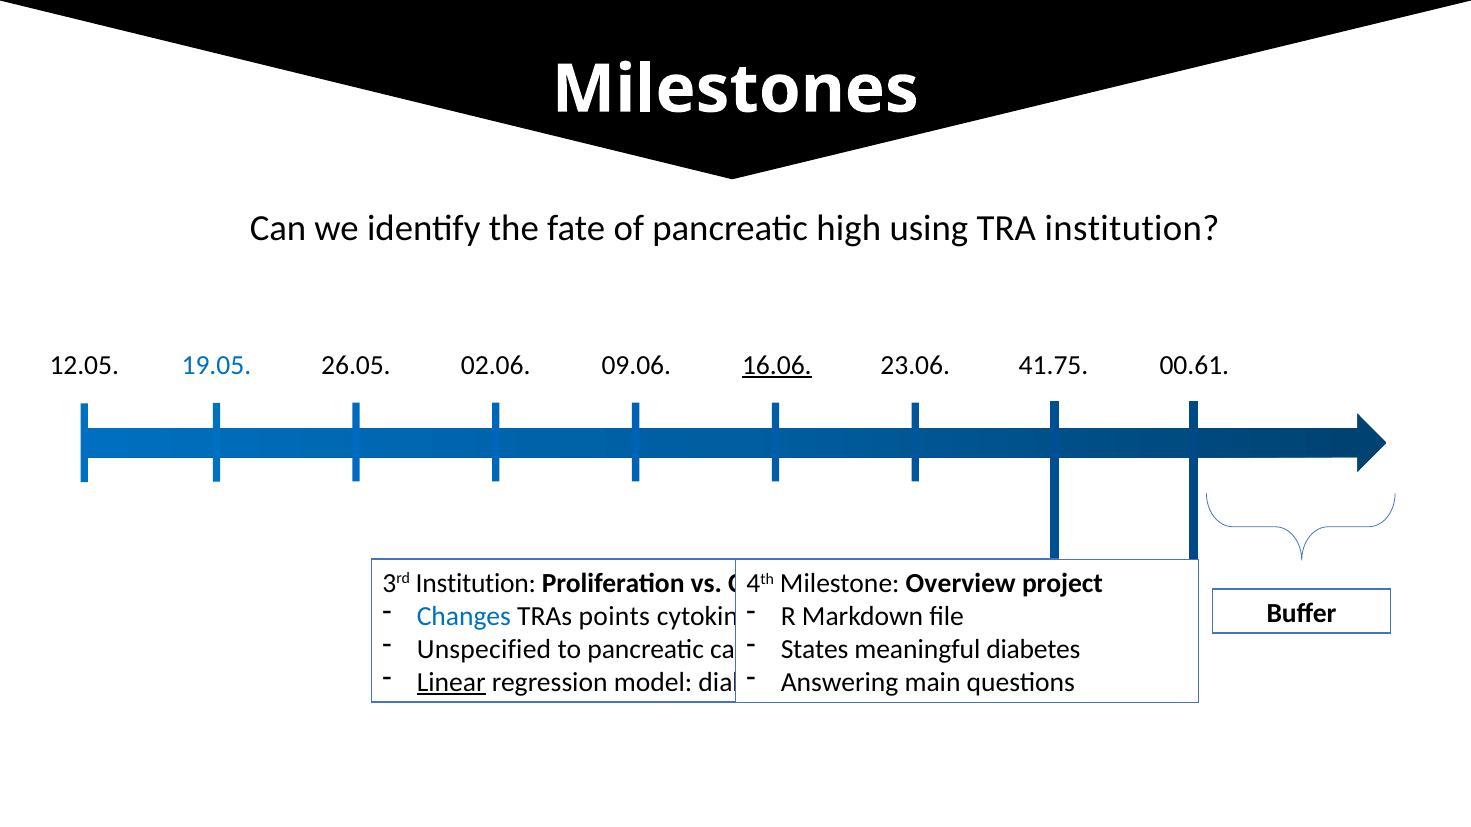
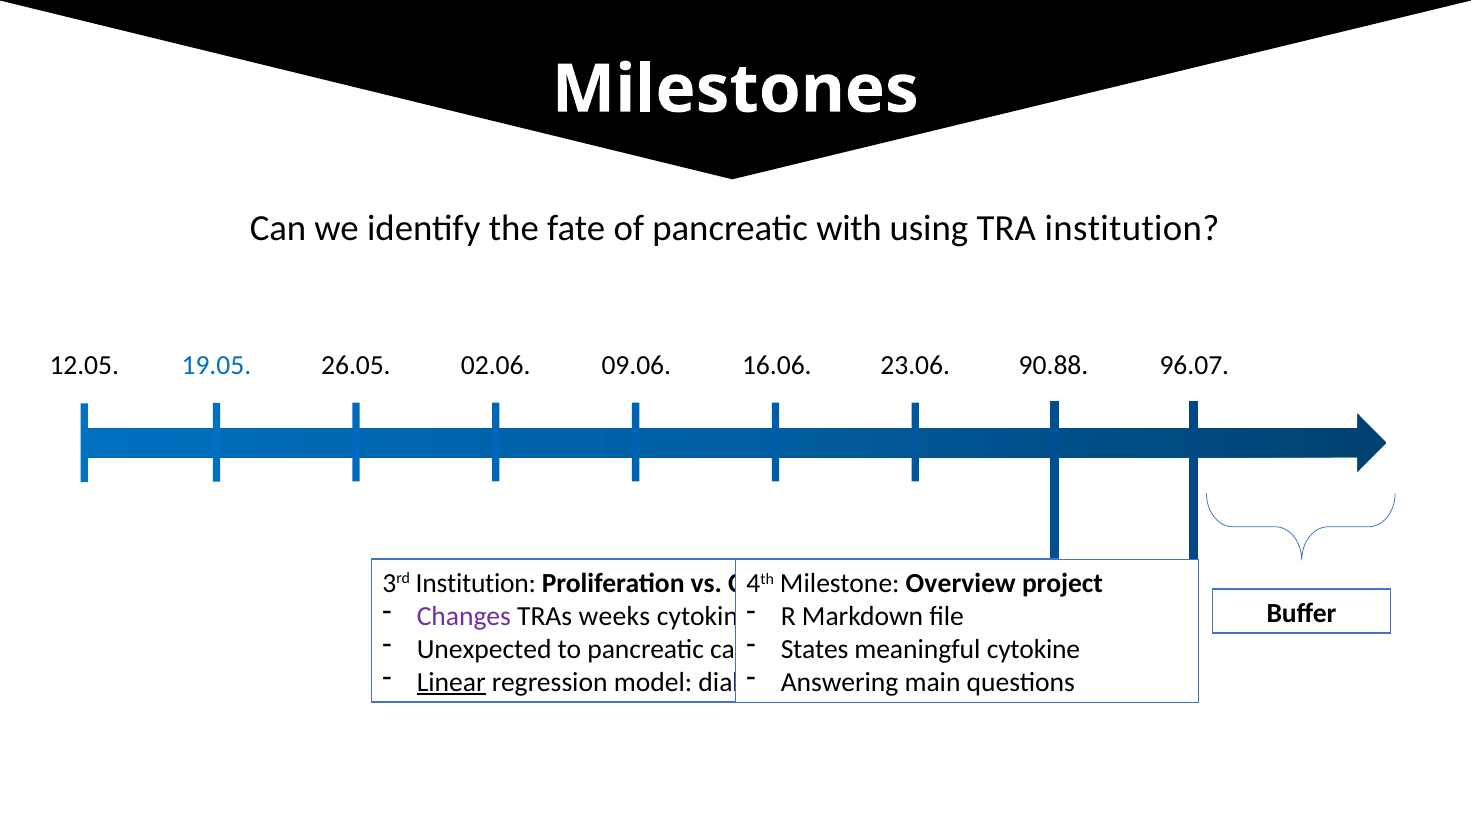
high: high -> with (849, 228)
16.06 underline: present -> none (777, 365)
41.75: 41.75 -> 90.88 (1054, 365)
00.61: 00.61 -> 96.07 (1194, 365)
Changes colour: blue -> purple (464, 616)
points: points -> weeks (614, 616)
Unspecified: Unspecified -> Unexpected (484, 649)
meaningful diabetes: diabetes -> cytokine (1033, 650)
